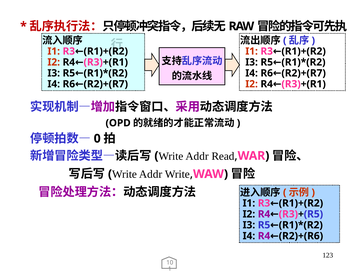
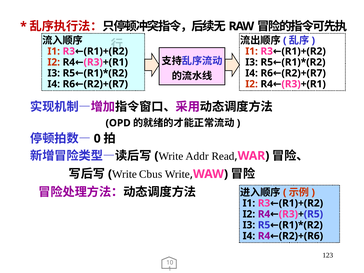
Addr: Addr -> Cbus (151, 174)
